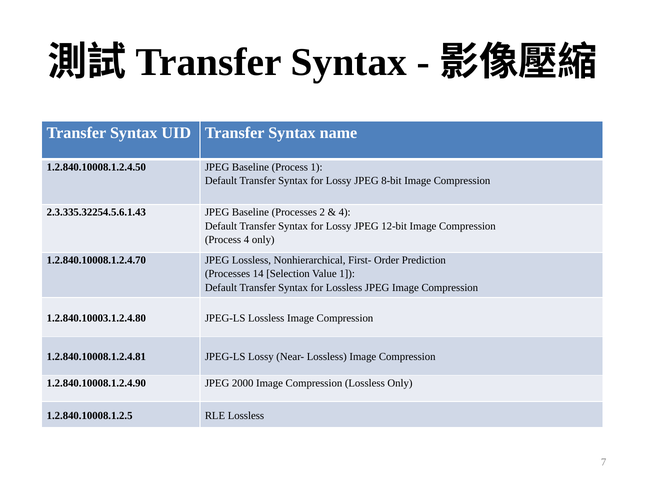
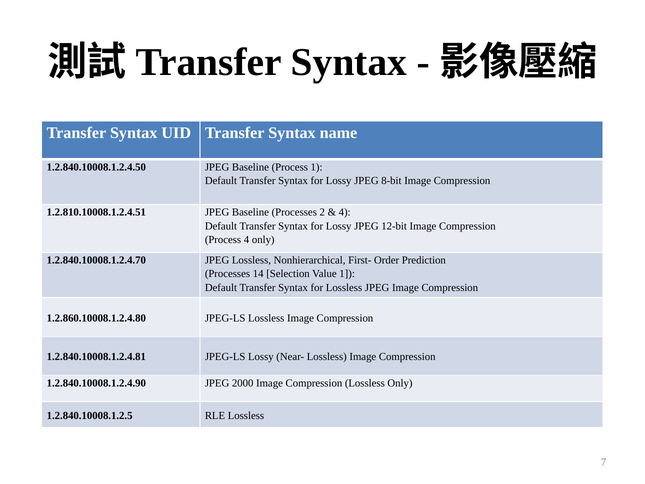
2.3.335.32254.5.6.1.43: 2.3.335.32254.5.6.1.43 -> 1.2.810.10008.1.2.4.51 (96, 212)
1.2.840.10003.1.2.4.80: 1.2.840.10003.1.2.4.80 -> 1.2.860.10008.1.2.4.80 (96, 318)
